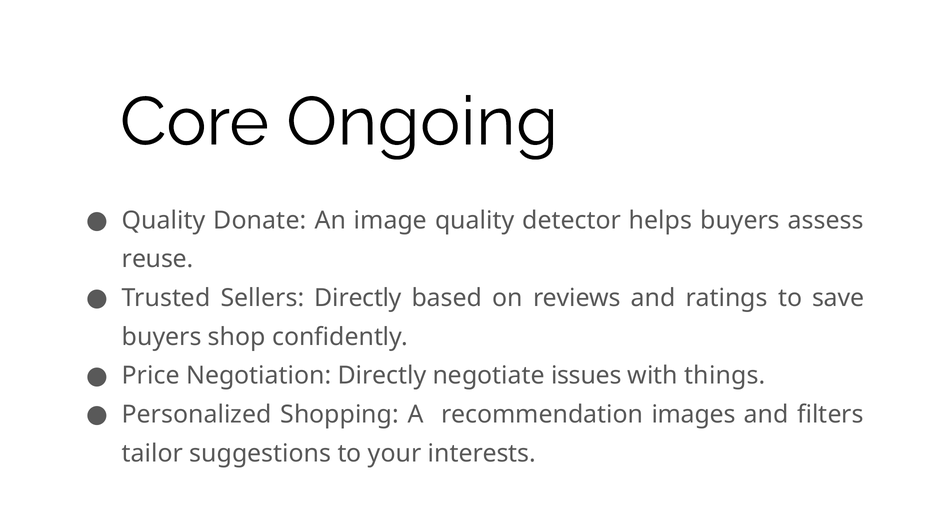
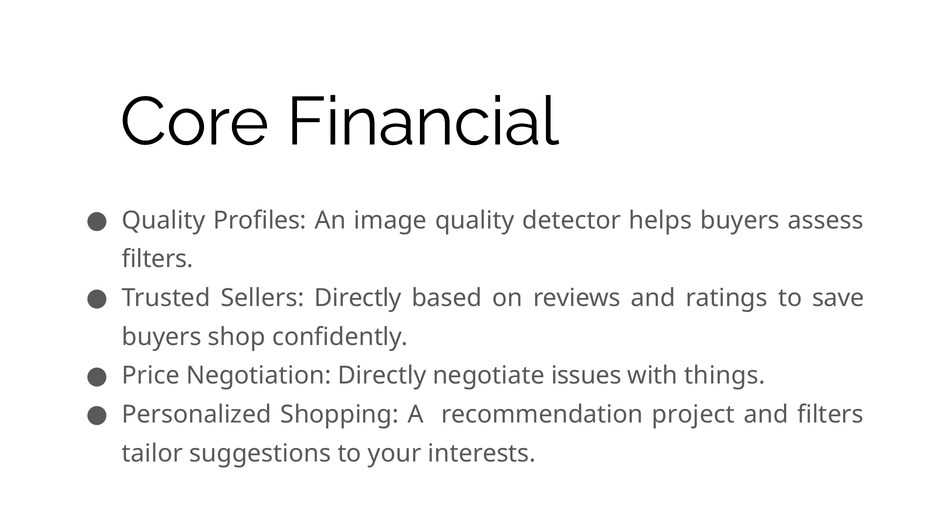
Ongoing: Ongoing -> Financial (423, 122)
Donate: Donate -> Profiles (260, 220)
reuse: reuse -> filters (158, 259)
images: images -> project (693, 415)
